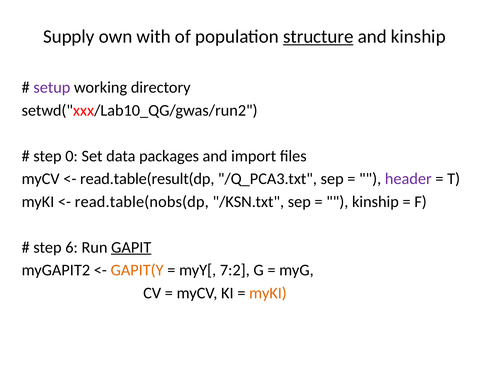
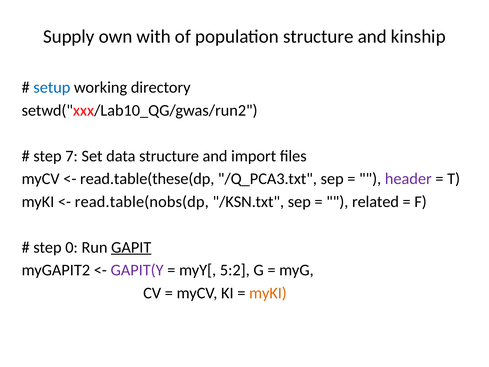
structure underline: present -> none (318, 37)
setup colour: purple -> blue (52, 87)
0: 0 -> 7 (72, 156)
data packages: packages -> structure (169, 156)
read.table(result(dp: read.table(result(dp -> read.table(these(dp (147, 179)
kinship: kinship -> related (375, 202)
6: 6 -> 0 (72, 247)
GAPIT(Y colour: orange -> purple (137, 270)
7:2: 7:2 -> 5:2 (235, 270)
